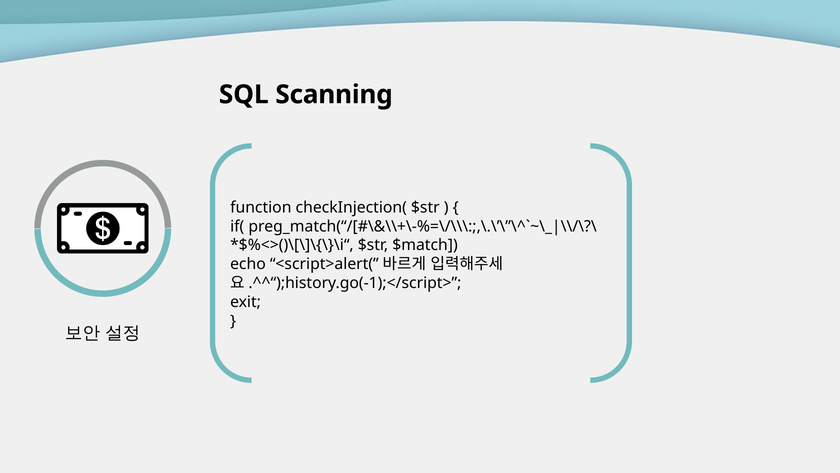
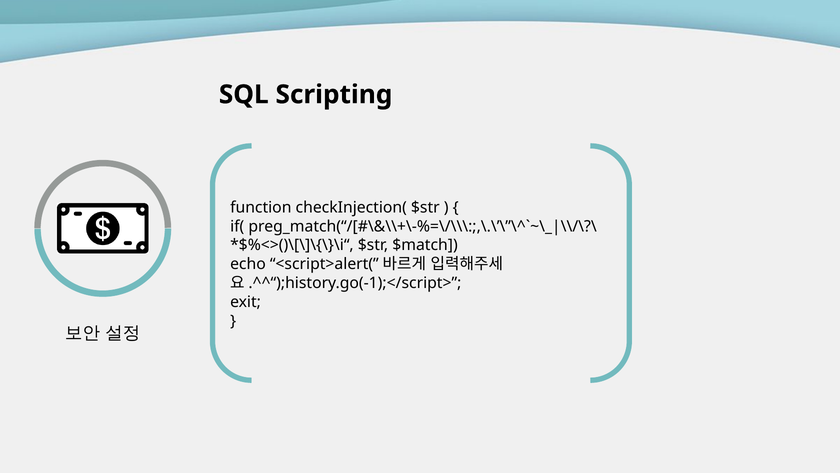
Scanning: Scanning -> Scripting (334, 94)
